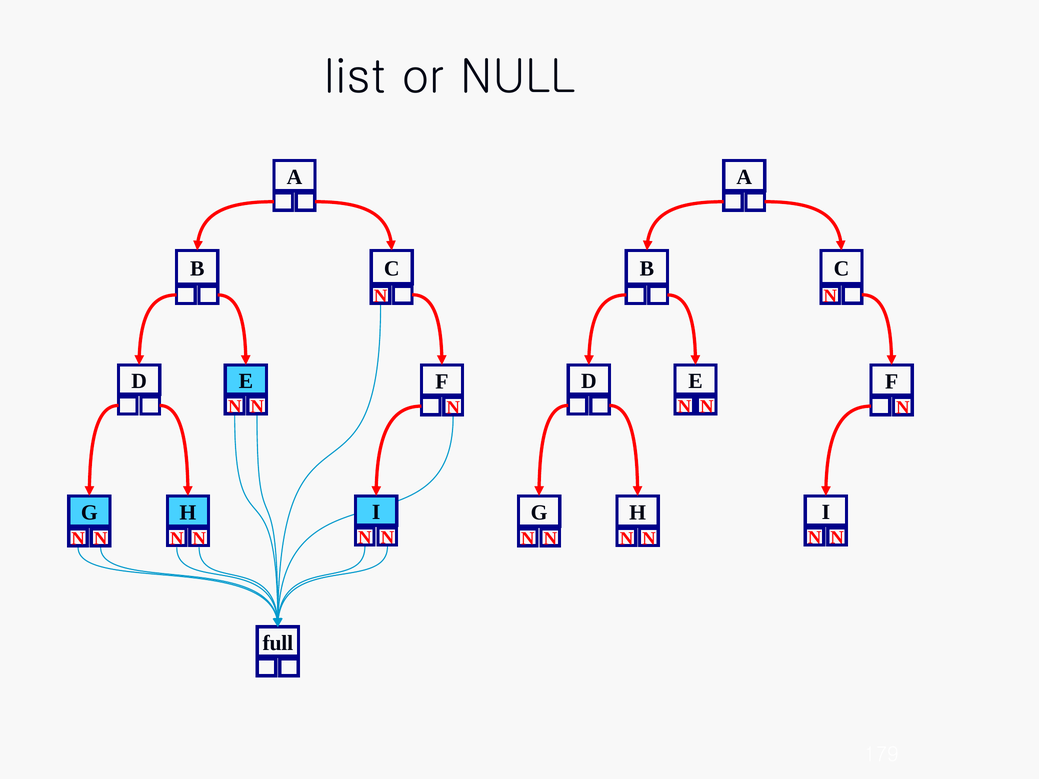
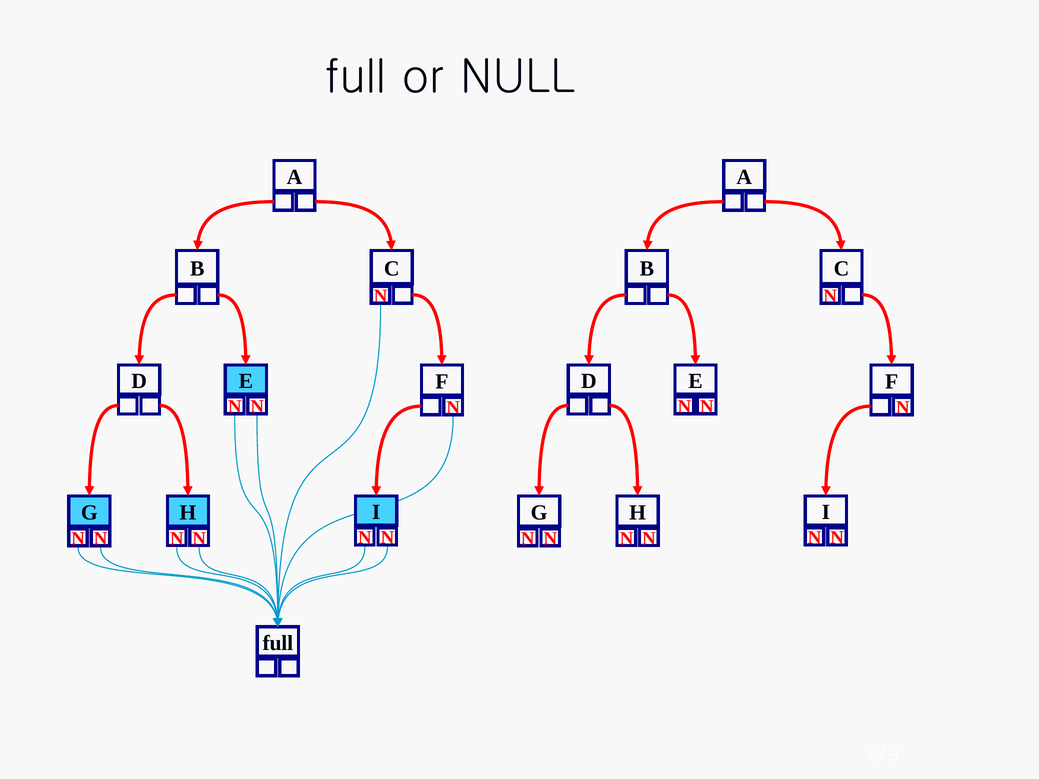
list: list -> full (355, 77)
